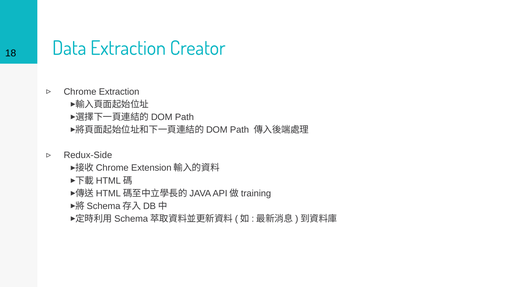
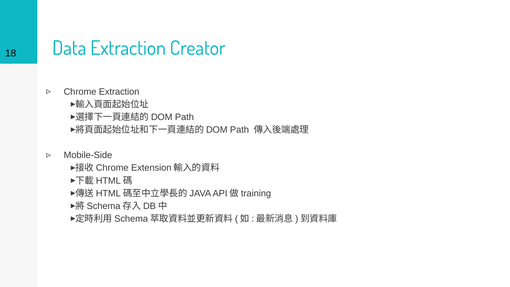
Redux-Side: Redux-Side -> Mobile-Side (88, 155)
